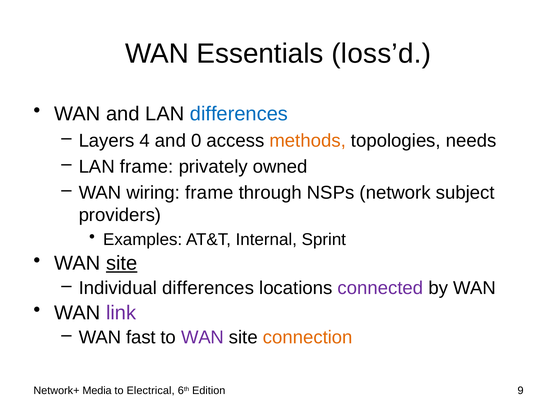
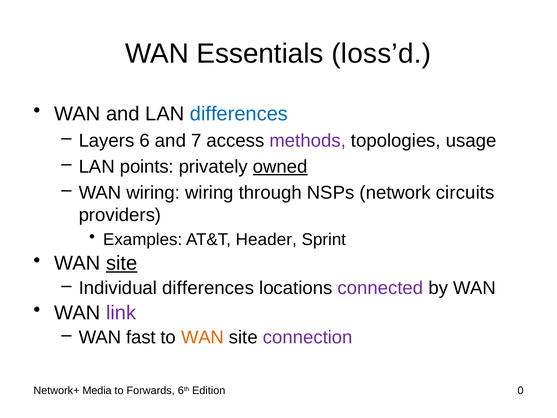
4: 4 -> 6 (145, 141)
0: 0 -> 7 (196, 141)
methods colour: orange -> purple (308, 141)
needs: needs -> usage (471, 141)
LAN frame: frame -> points (147, 167)
owned underline: none -> present (280, 167)
wiring frame: frame -> wiring (209, 193)
subject: subject -> circuits (465, 193)
Internal: Internal -> Header (266, 239)
WAN colour: purple -> orange (202, 337)
connection colour: orange -> purple (308, 337)
Electrical: Electrical -> Forwards (151, 390)
9: 9 -> 0 (521, 390)
